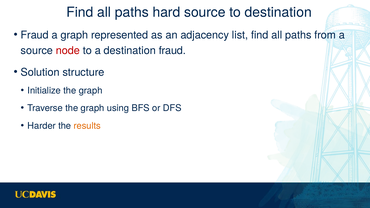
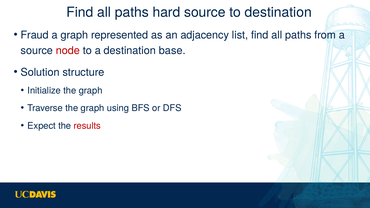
destination fraud: fraud -> base (172, 51)
Harder: Harder -> Expect (42, 126)
results colour: orange -> red (87, 126)
